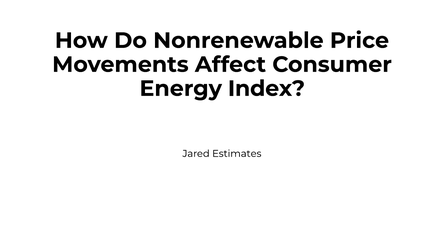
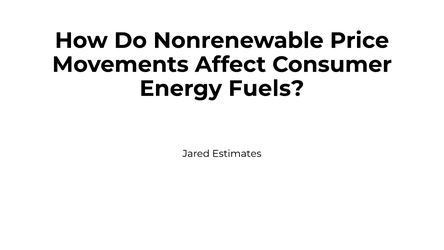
Index: Index -> Fuels (266, 88)
